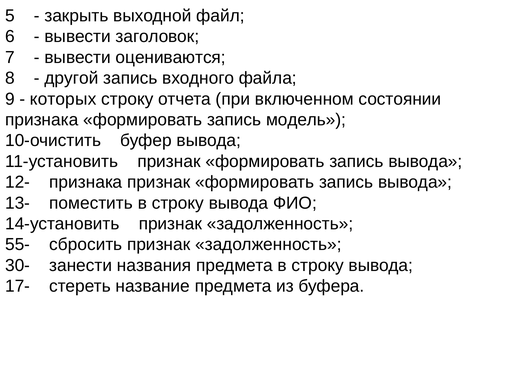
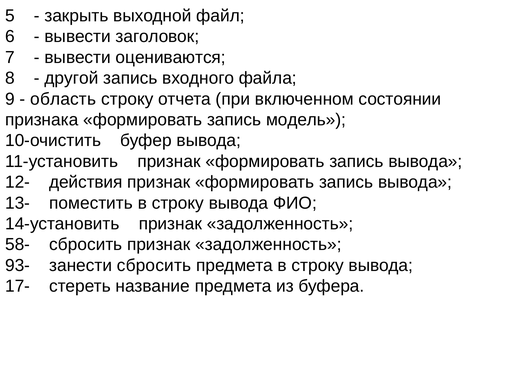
которых: которых -> область (63, 99)
12- признака: признака -> действия (86, 182)
55-: 55- -> 58- (18, 244)
30-: 30- -> 93- (18, 265)
занести названия: названия -> сбросить (154, 265)
